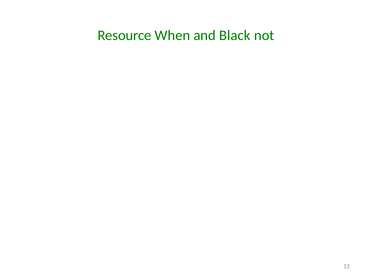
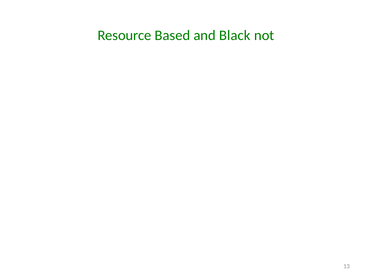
When: When -> Based (172, 35)
